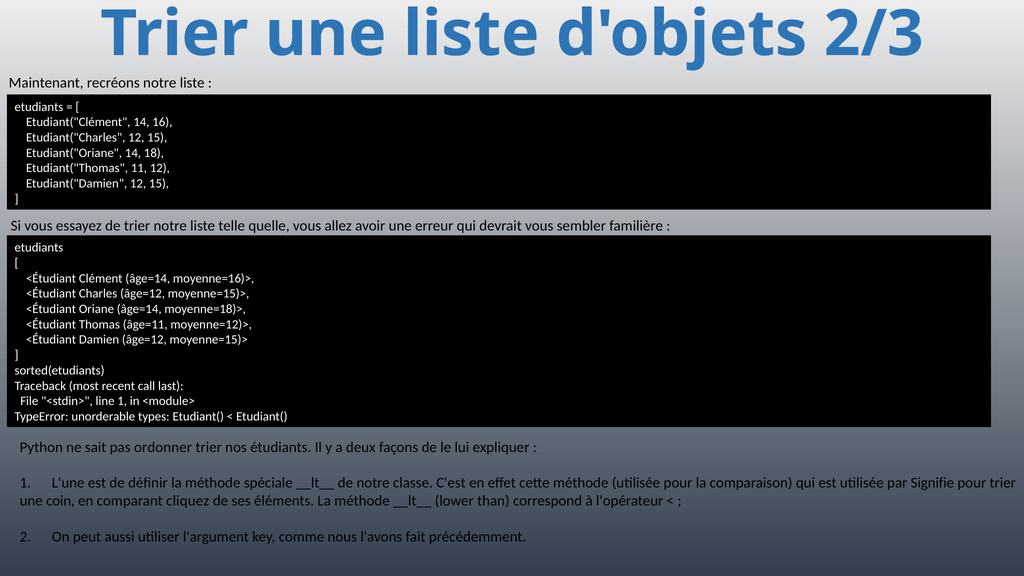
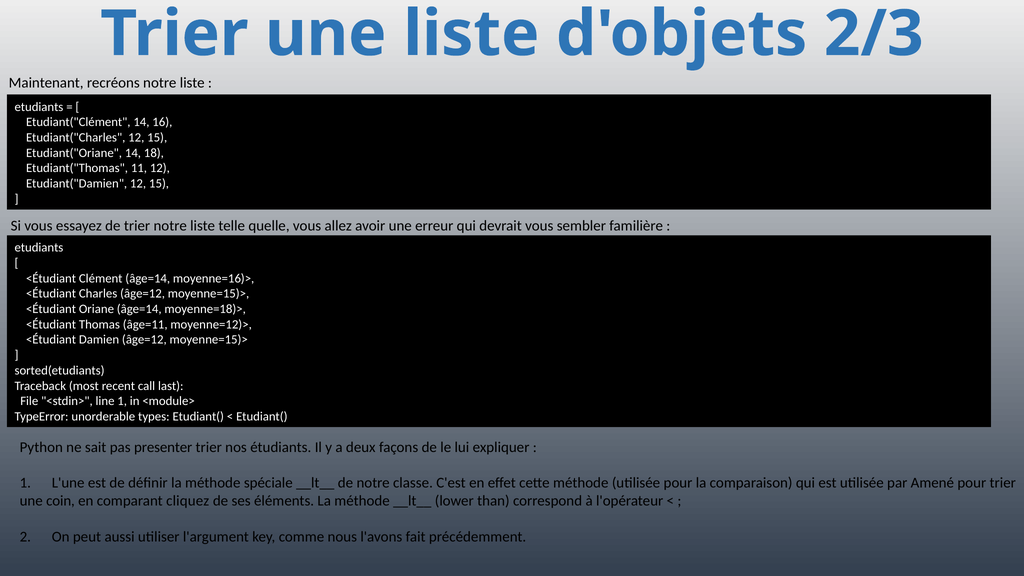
ordonner: ordonner -> presenter (163, 447)
Signifie: Signifie -> Amené (932, 483)
